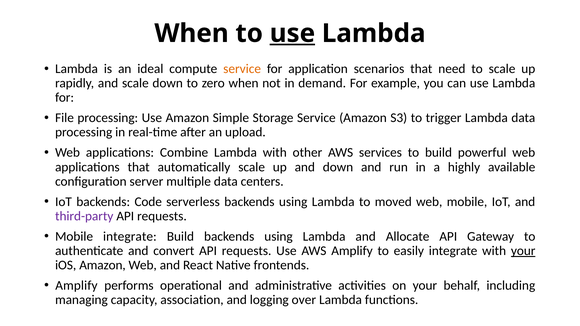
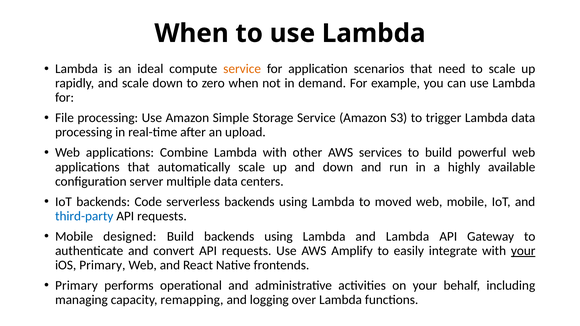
use underline: present -> none (292, 33)
third-party colour: purple -> blue (84, 216)
Mobile integrate: integrate -> designed (130, 237)
and Allocate: Allocate -> Lambda (408, 237)
iOS Amazon: Amazon -> Primary (102, 265)
Amplify: Amplify -> Primary (76, 286)
association: association -> remapping (192, 300)
